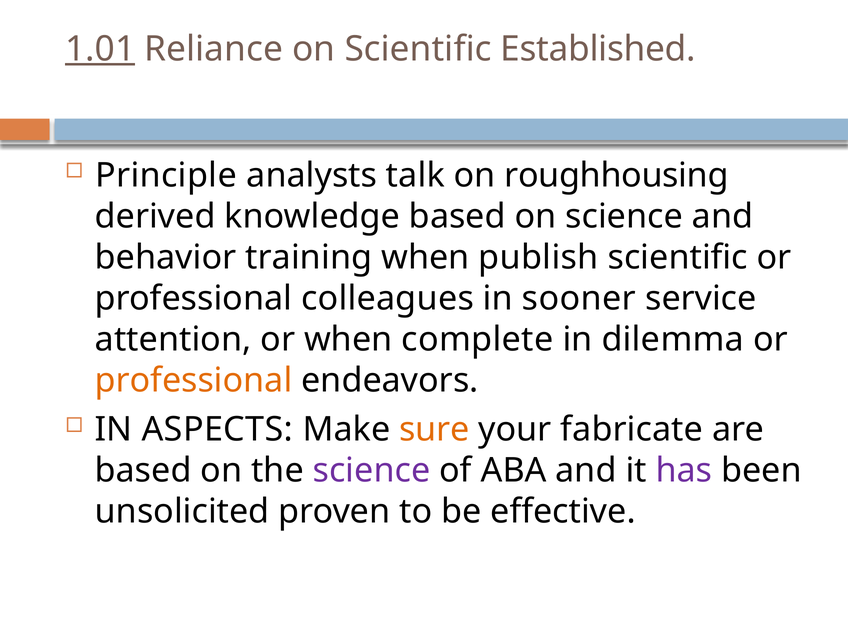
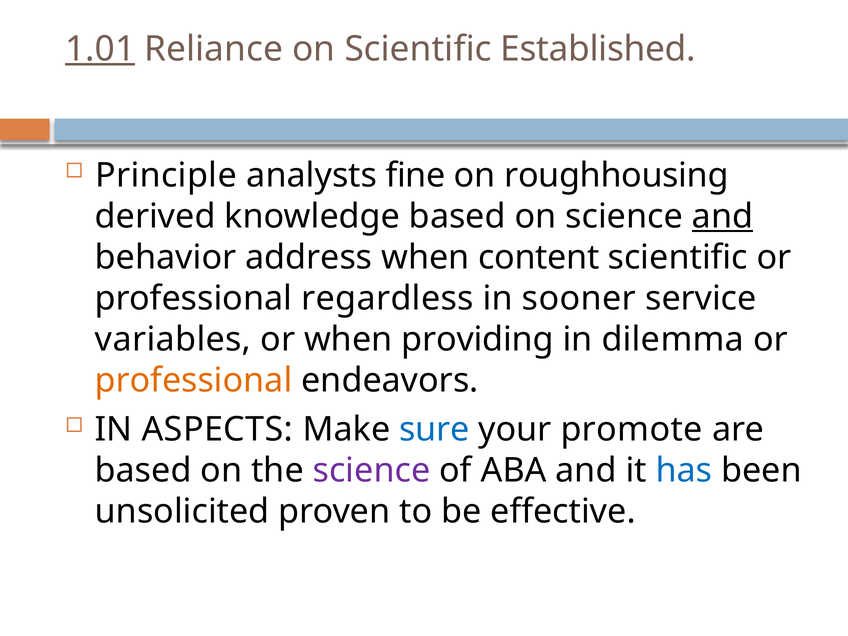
talk: talk -> fine (416, 175)
and underline: none -> present (723, 216)
training: training -> address (309, 257)
publish: publish -> content (539, 257)
colleagues: colleagues -> regardless (387, 298)
attention: attention -> variables (173, 339)
complete: complete -> providing (478, 339)
sure colour: orange -> blue (434, 430)
fabricate: fabricate -> promote (632, 430)
has colour: purple -> blue (684, 471)
